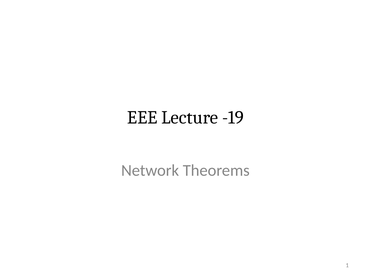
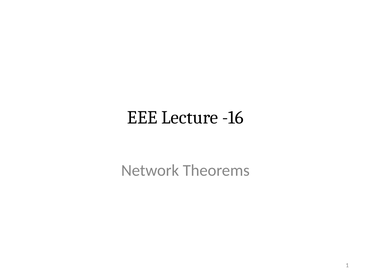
-19: -19 -> -16 (233, 118)
